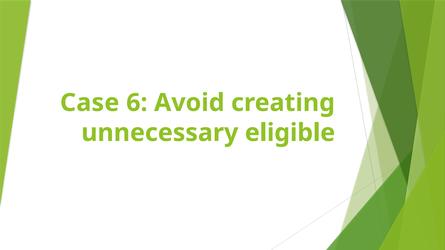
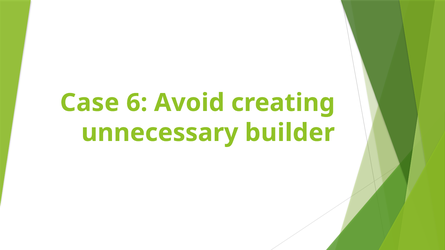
eligible: eligible -> builder (290, 133)
